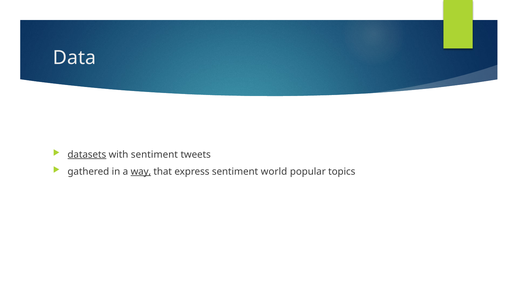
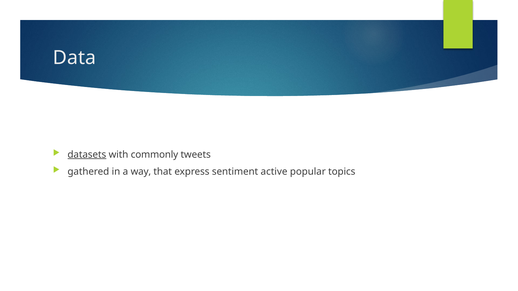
with sentiment: sentiment -> commonly (154, 155)
way underline: present -> none (141, 172)
world: world -> active (274, 172)
